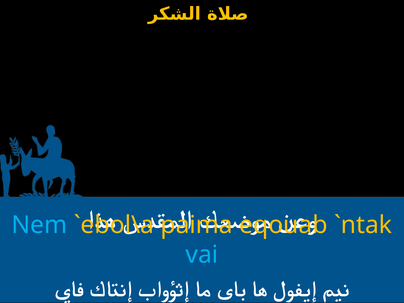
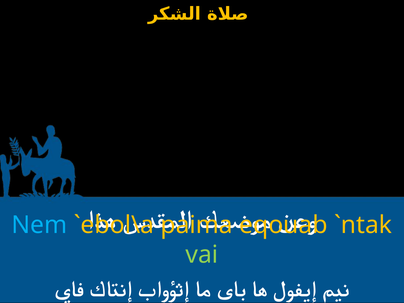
vai colour: light blue -> light green (202, 255)
